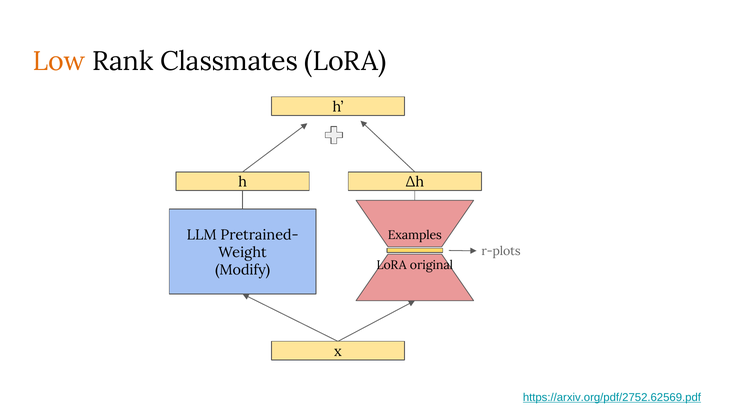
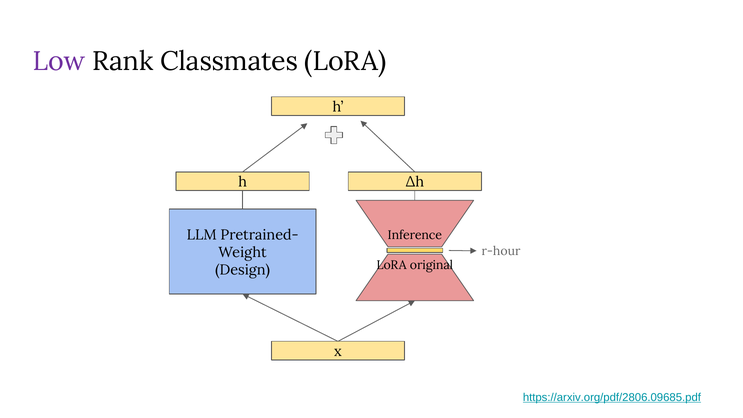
Low colour: orange -> purple (59, 62)
Examples: Examples -> Inference (415, 235)
r-plots: r-plots -> r-hour (501, 251)
Modify: Modify -> Design (243, 270)
https://arxiv.org/pdf/2752.62569.pdf: https://arxiv.org/pdf/2752.62569.pdf -> https://arxiv.org/pdf/2806.09685.pdf (612, 397)
